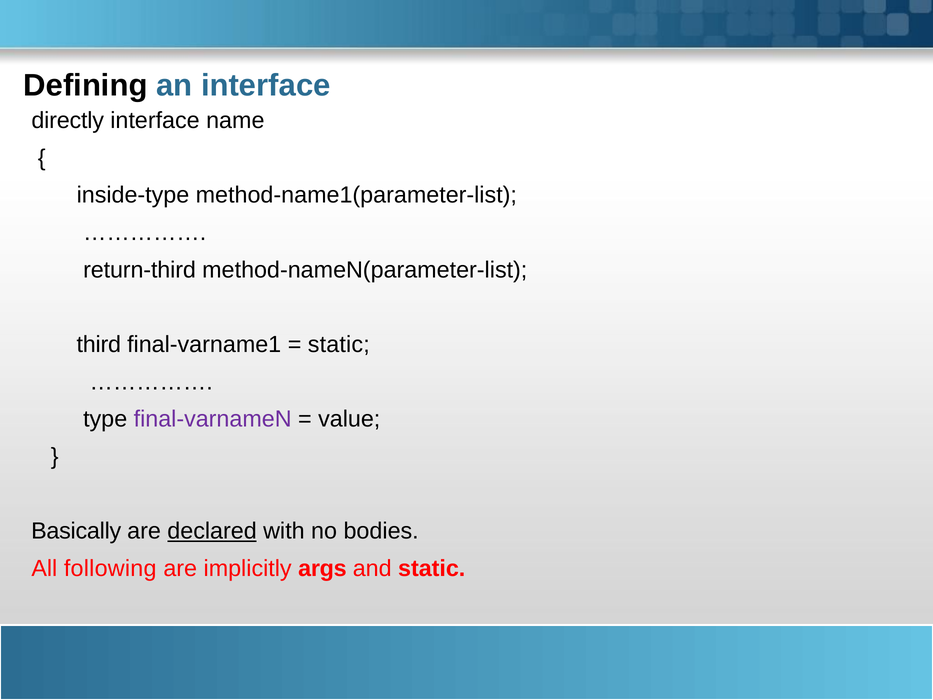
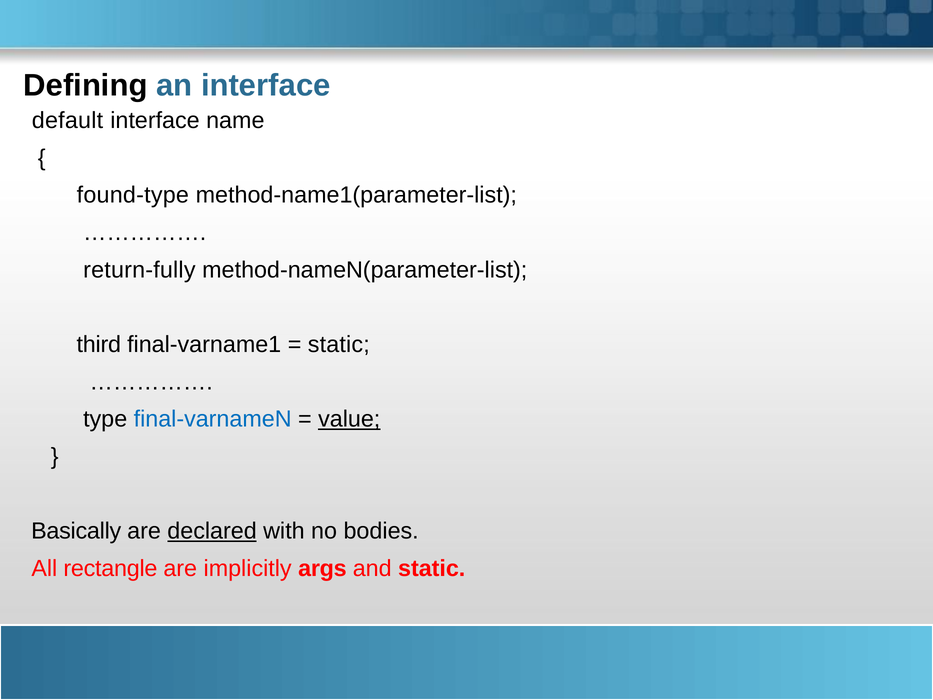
directly: directly -> default (68, 121)
inside-type: inside-type -> found-type (133, 195)
return-third: return-third -> return-fully (139, 270)
final-varnameN colour: purple -> blue (213, 419)
value underline: none -> present (349, 419)
following: following -> rectangle (110, 568)
